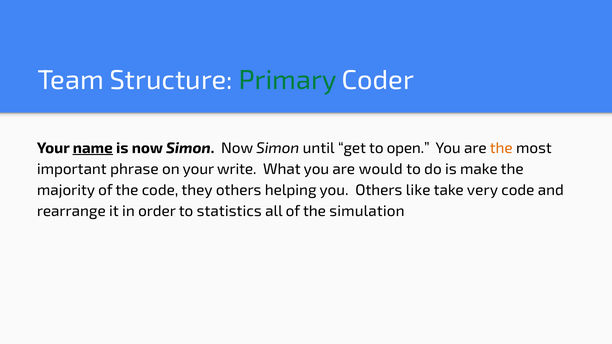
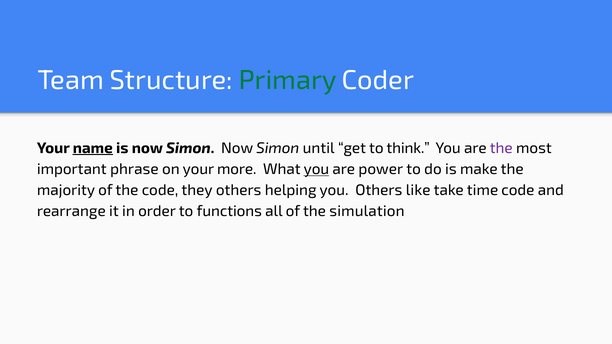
open: open -> think (408, 148)
the colour: orange -> purple (501, 148)
write: write -> more (237, 169)
you underline: none -> present (316, 169)
would: would -> power (381, 169)
very: very -> time (483, 190)
statistics: statistics -> functions (229, 211)
